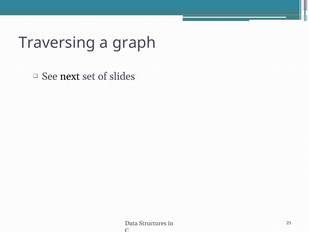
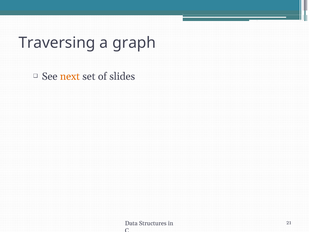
next colour: black -> orange (70, 76)
